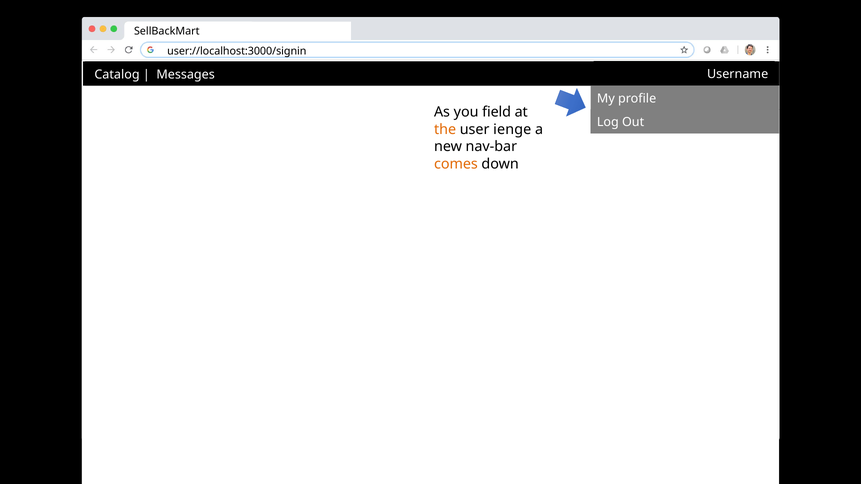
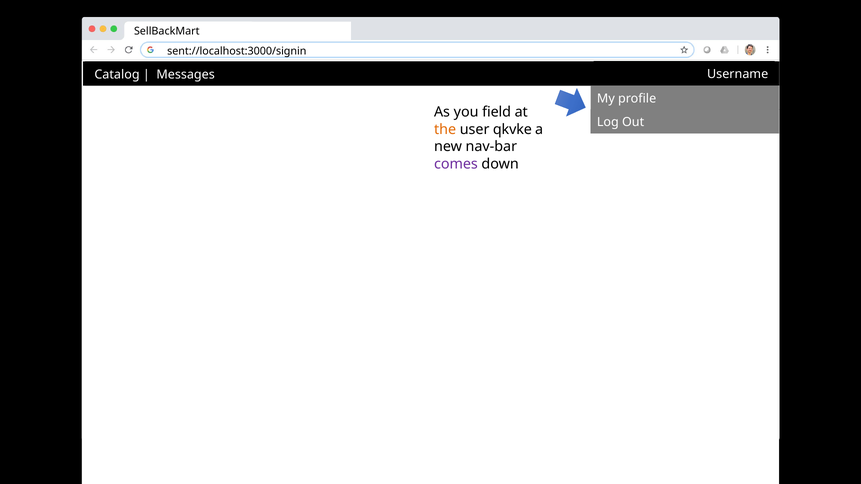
user://localhost:3000/signin: user://localhost:3000/signin -> sent://localhost:3000/signin (237, 51)
ienge: ienge -> qkvke (512, 130)
comes colour: orange -> purple (456, 164)
